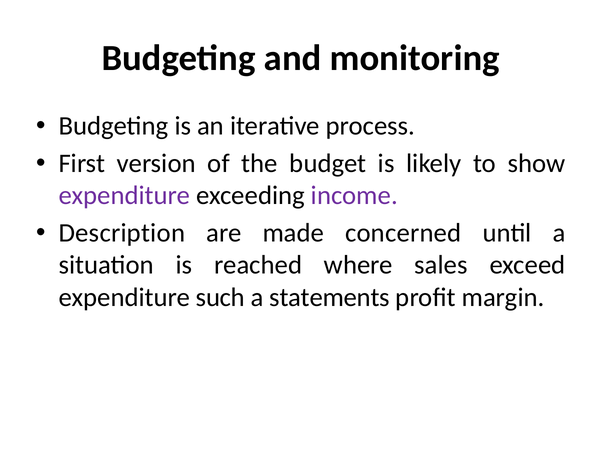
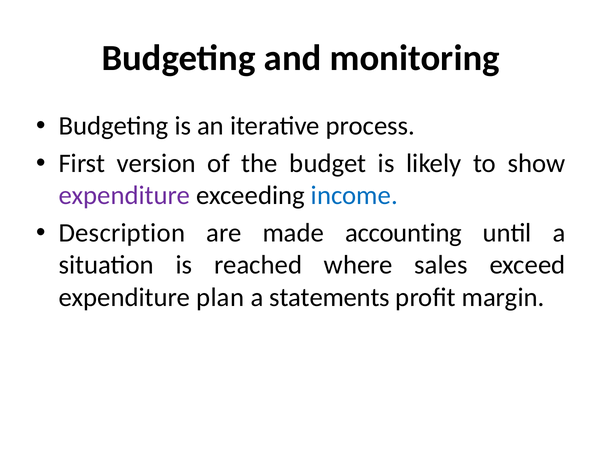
income colour: purple -> blue (354, 196)
concerned: concerned -> accounting (403, 233)
such: such -> plan (220, 298)
